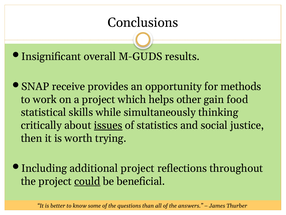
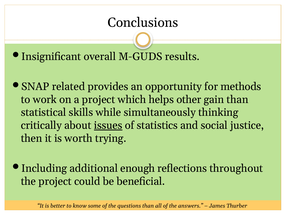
receive: receive -> related (68, 86)
gain food: food -> than (237, 99)
additional project: project -> enough (138, 168)
could underline: present -> none (87, 181)
